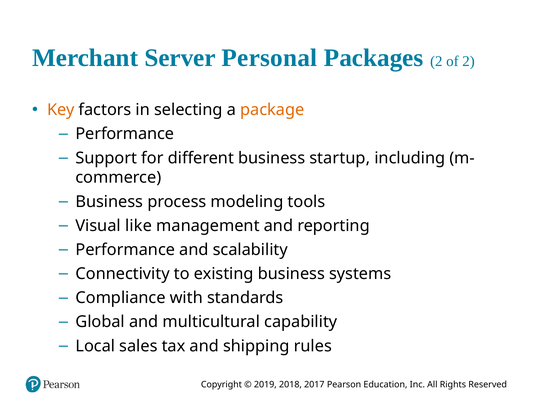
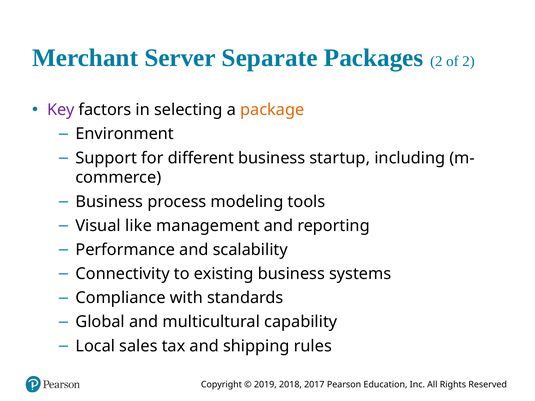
Personal: Personal -> Separate (270, 58)
Key colour: orange -> purple (61, 110)
Performance: Performance -> Environment (125, 134)
